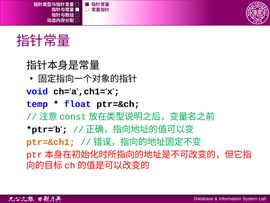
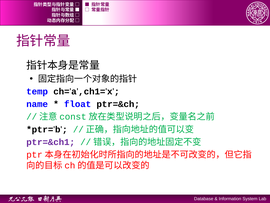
void: void -> temp (37, 91)
temp: temp -> name (37, 104)
ptr=&ch1 colour: orange -> purple (51, 142)
